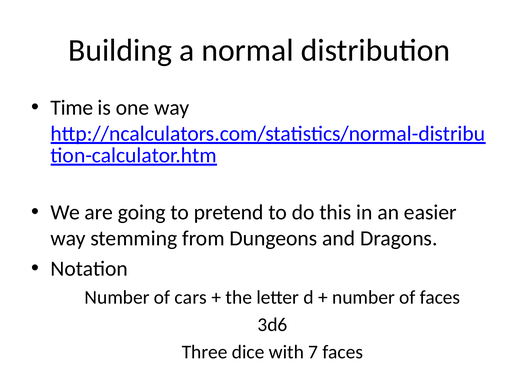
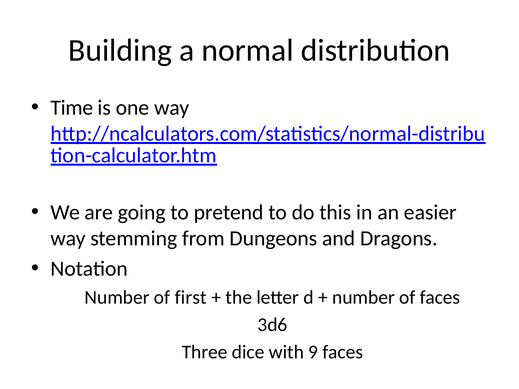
cars: cars -> first (191, 297)
7: 7 -> 9 (313, 352)
